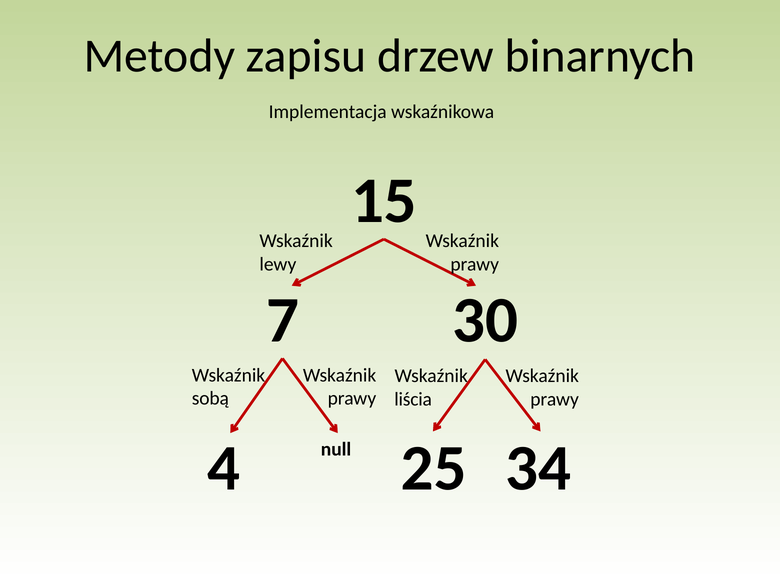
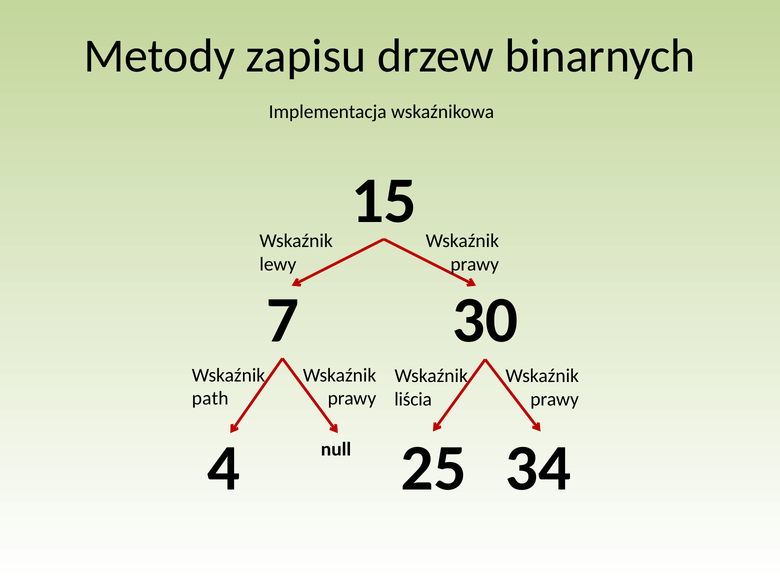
sobą: sobą -> path (210, 399)
